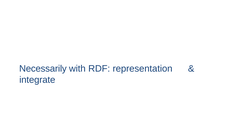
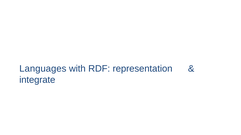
Necessarily: Necessarily -> Languages (43, 69)
